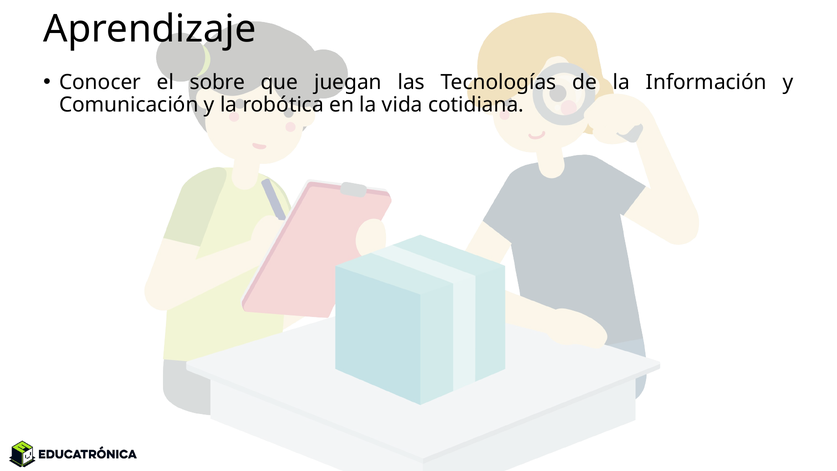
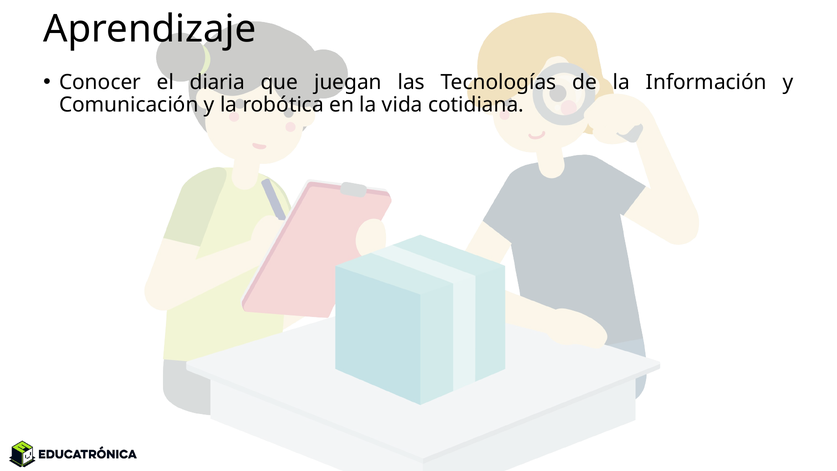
sobre: sobre -> diaria (217, 82)
